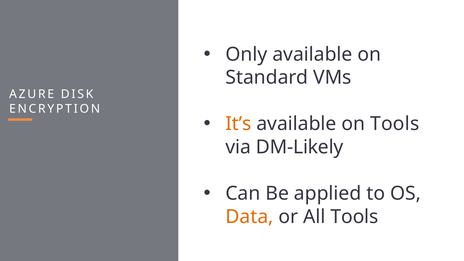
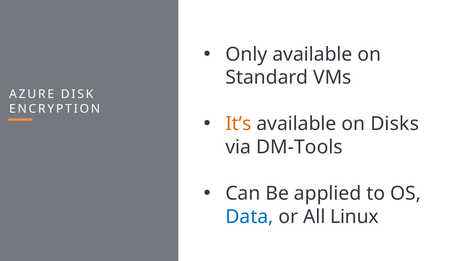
on Tools: Tools -> Disks (395, 124)
DM-Likely: DM-Likely -> DM-Tools (299, 147)
Data colour: orange -> blue (249, 217)
All Tools: Tools -> Linux (354, 217)
